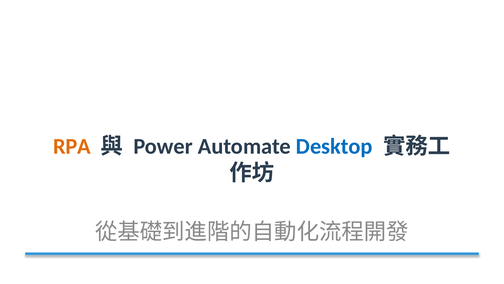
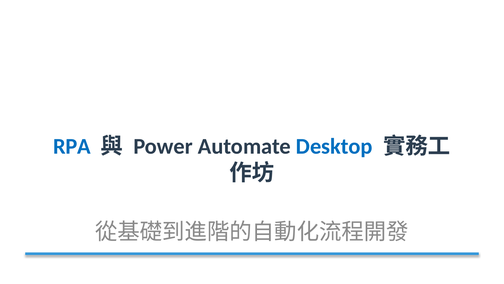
RPA colour: orange -> blue (72, 146)
